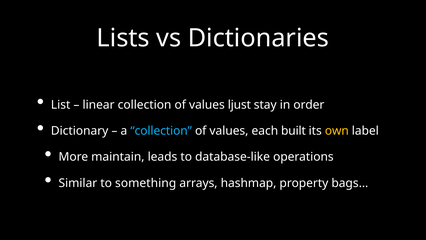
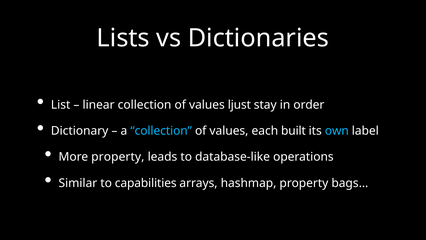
own colour: yellow -> light blue (337, 131)
More maintain: maintain -> property (118, 157)
something: something -> capabilities (146, 183)
